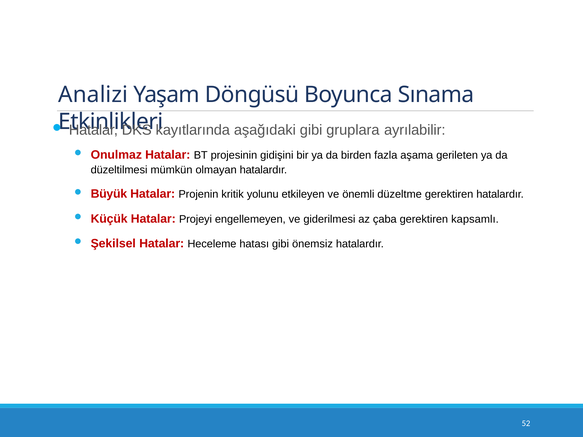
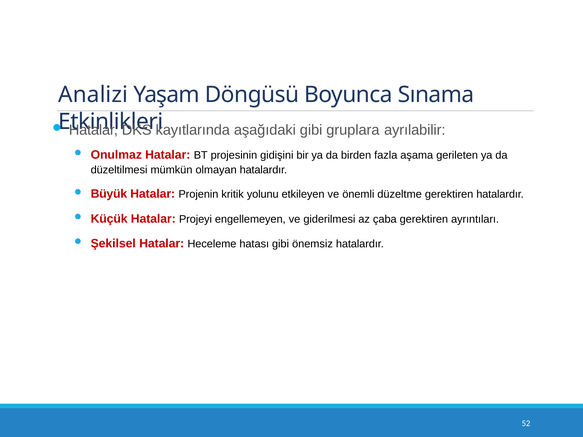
kapsamlı: kapsamlı -> ayrıntıları (475, 219)
